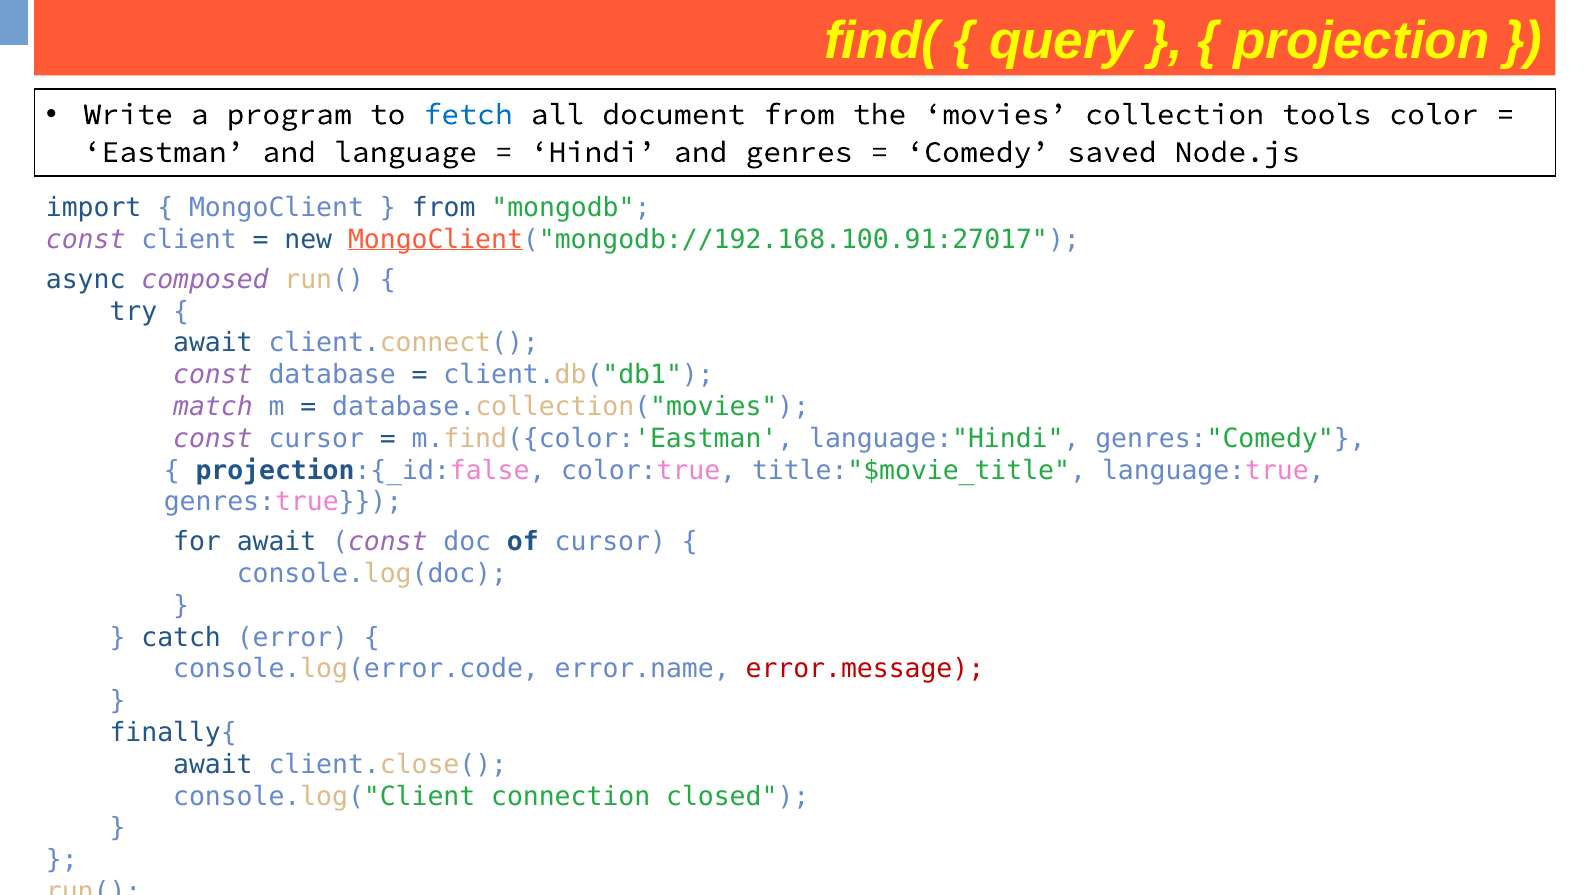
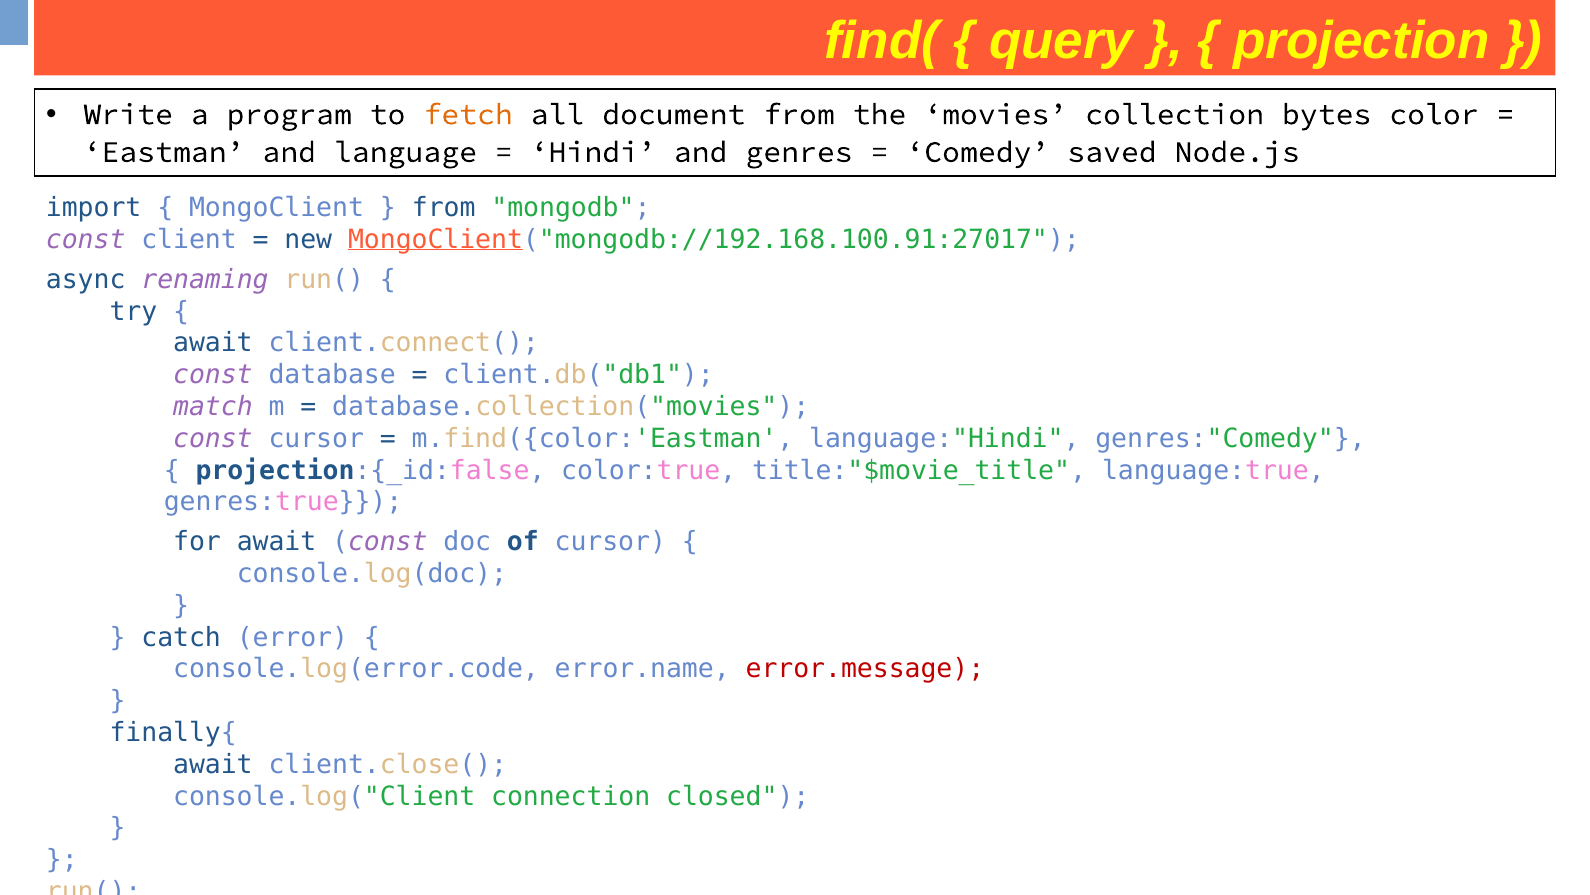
fetch colour: blue -> orange (468, 114)
tools: tools -> bytes (1327, 114)
composed: composed -> renaming (205, 279)
